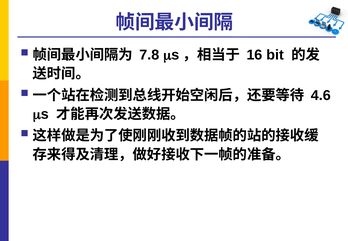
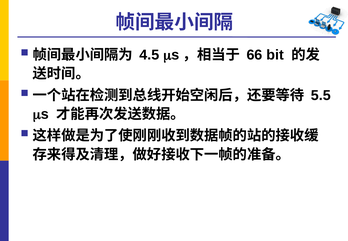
7.8: 7.8 -> 4.5 (149, 55)
16: 16 -> 66 (254, 55)
4.6: 4.6 -> 5.5 (321, 95)
